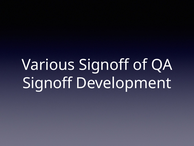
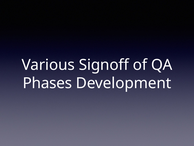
Signoff: Signoff -> Phases (47, 83)
